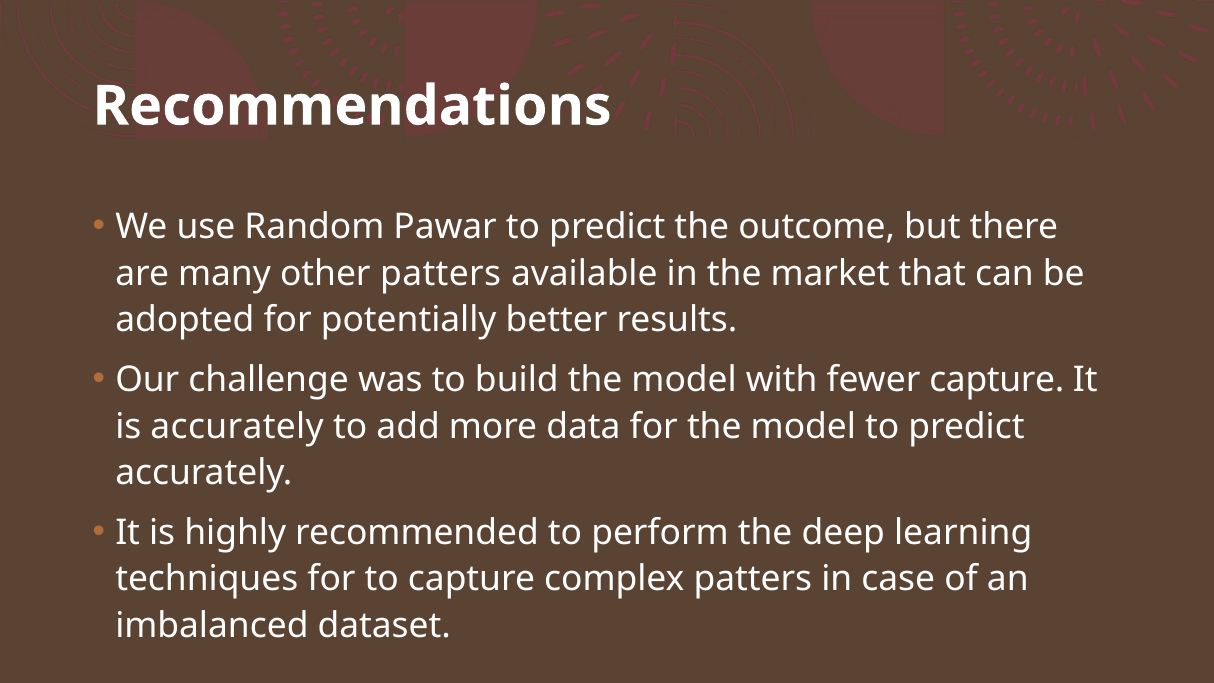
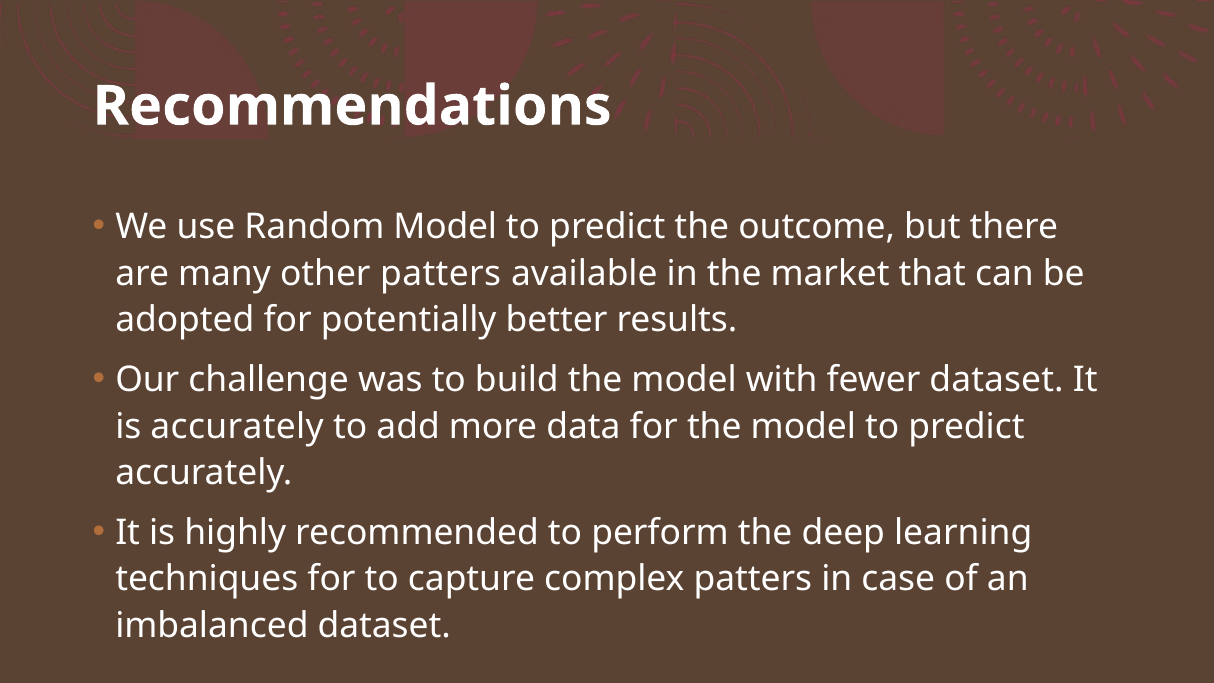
Random Pawar: Pawar -> Model (445, 227)
fewer capture: capture -> dataset (997, 380)
